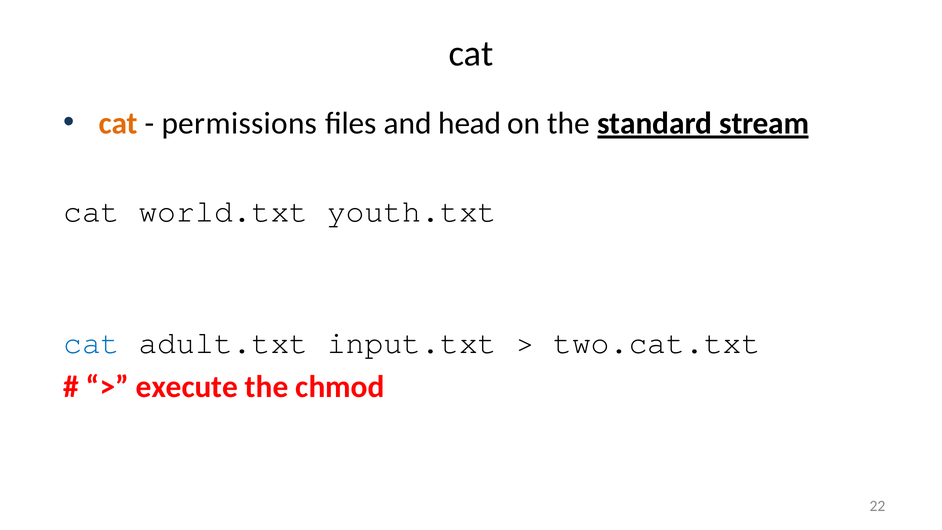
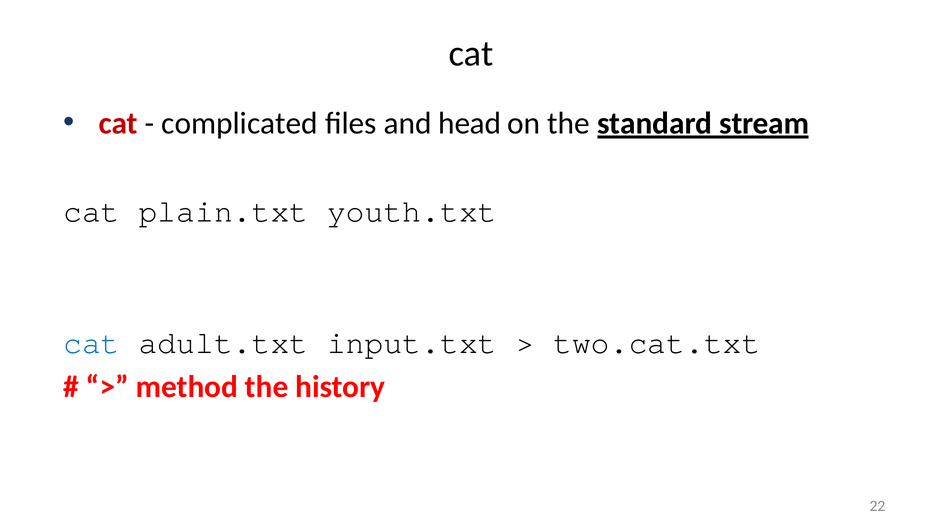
cat colour: orange -> red (118, 123)
permissions: permissions -> complicated (240, 123)
world.txt: world.txt -> plain.txt (223, 211)
execute: execute -> method (187, 387)
chmod: chmod -> history (340, 387)
